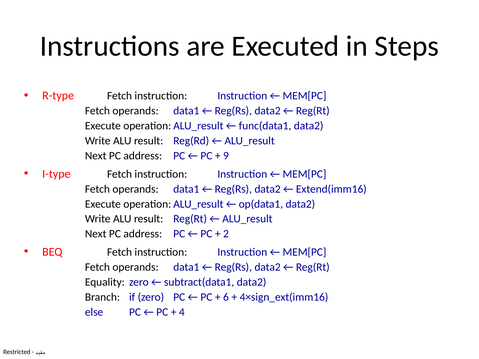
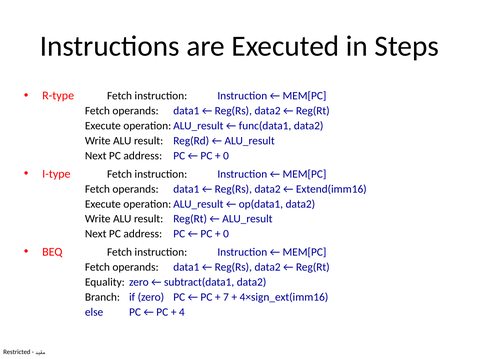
9: 9 -> 0 (226, 156)
2: 2 -> 0 (226, 234)
6: 6 -> 7 (226, 297)
